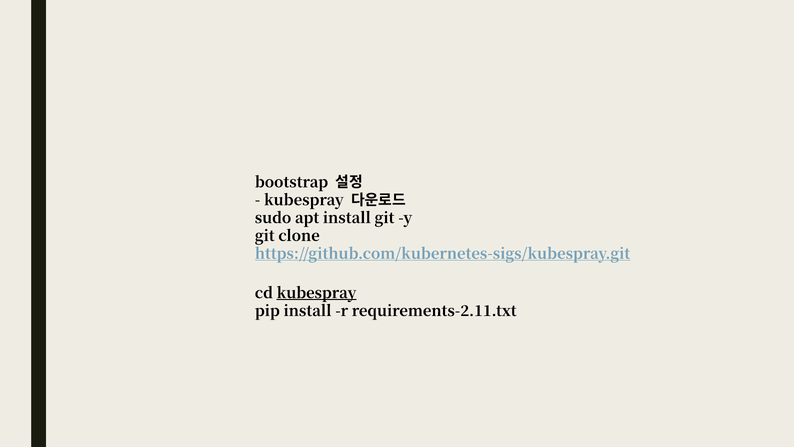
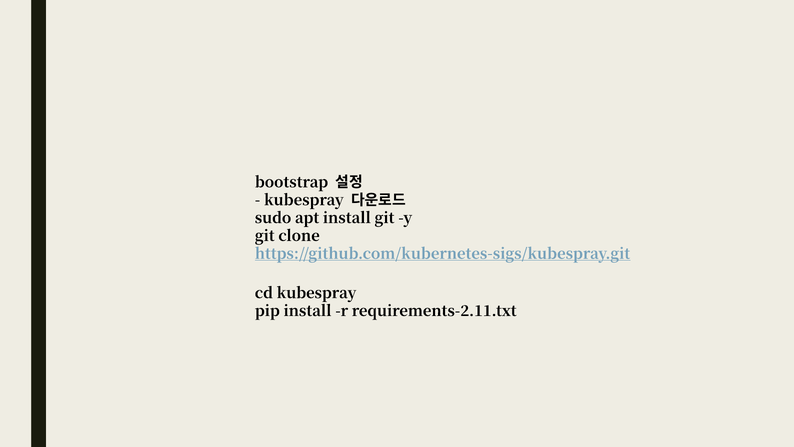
kubespray underline: present -> none (316, 293)
